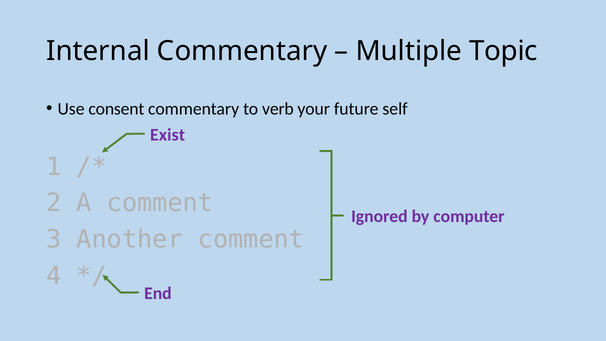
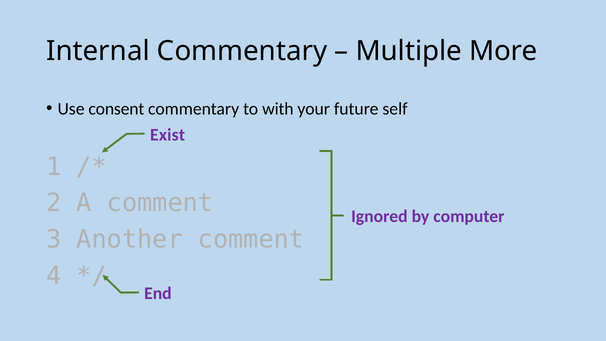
Topic: Topic -> More (503, 51)
verb: verb -> with (278, 109)
